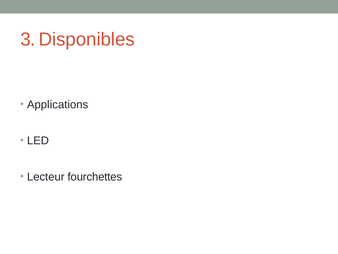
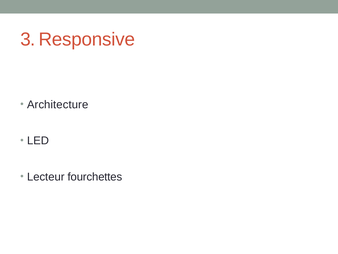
Disponibles: Disponibles -> Responsive (87, 39)
Applications: Applications -> Architecture (58, 104)
